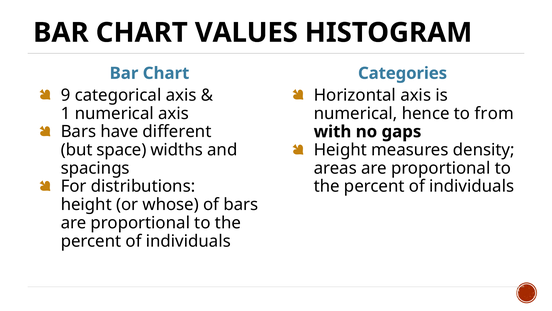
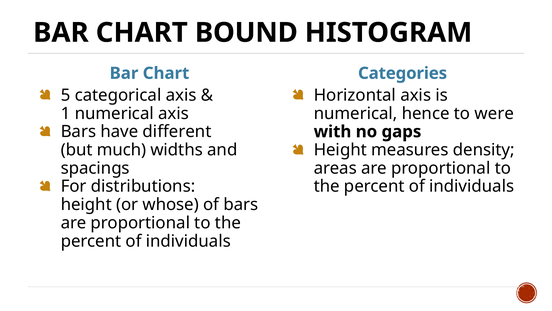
VALUES: VALUES -> BOUND (246, 33)
9: 9 -> 5 (66, 95)
from: from -> were (494, 113)
space: space -> much (122, 150)
